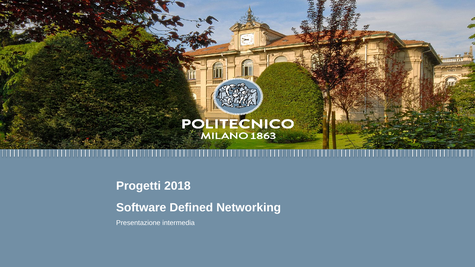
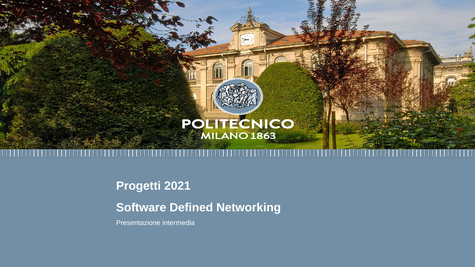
2018: 2018 -> 2021 (177, 186)
